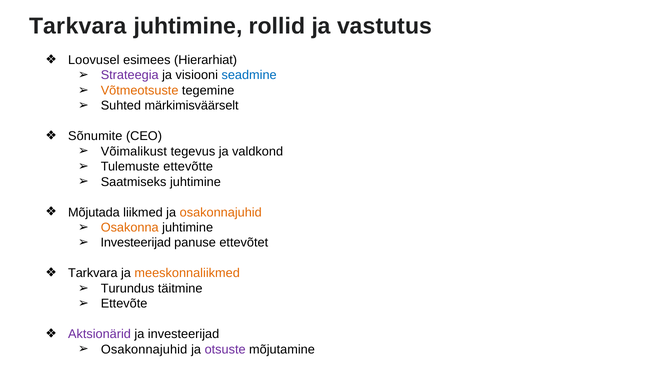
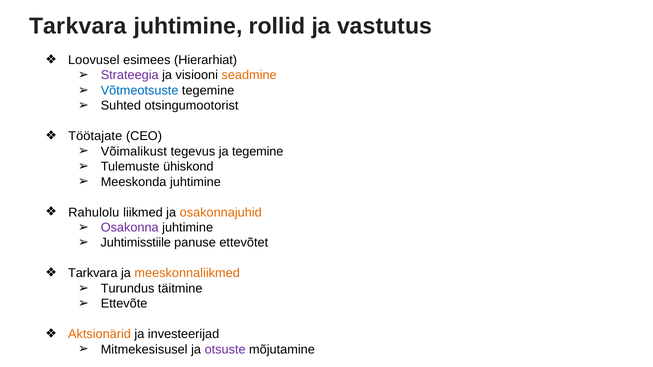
seadmine colour: blue -> orange (249, 75)
Võtmeotsuste colour: orange -> blue (140, 91)
märkimisväärselt: märkimisväärselt -> otsingumootorist (192, 106)
Sõnumite: Sõnumite -> Töötajate (95, 136)
ja valdkond: valdkond -> tegemine (258, 152)
ettevõtte: ettevõtte -> ühiskond (188, 167)
Saatmiseks: Saatmiseks -> Meeskonda (134, 182)
Mõjutada: Mõjutada -> Rahulolu (94, 213)
Osakonna colour: orange -> purple (130, 228)
Investeerijad: Investeerijad -> Juhtimisstiile (136, 243)
Aktsionärid colour: purple -> orange (100, 334)
Osakonnajuhid: Osakonnajuhid -> Mitmekesisusel (144, 350)
